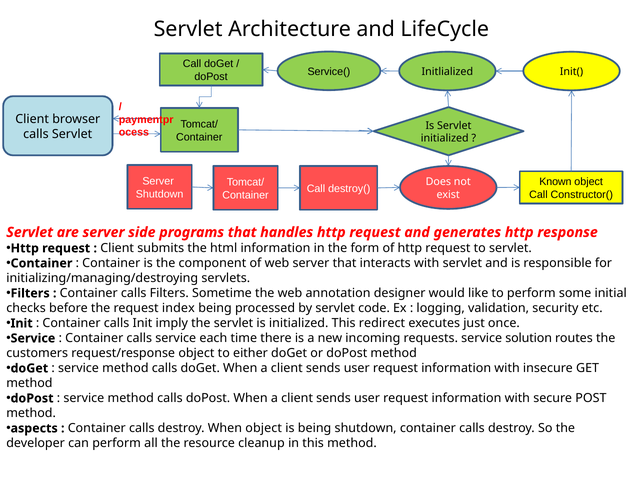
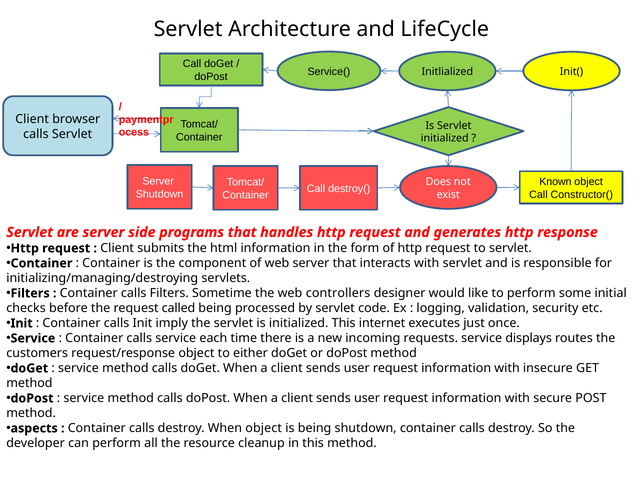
annotation: annotation -> controllers (338, 293)
index: index -> called (179, 308)
redirect: redirect -> internet (382, 323)
solution: solution -> displays (529, 338)
